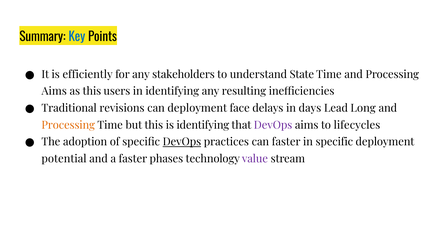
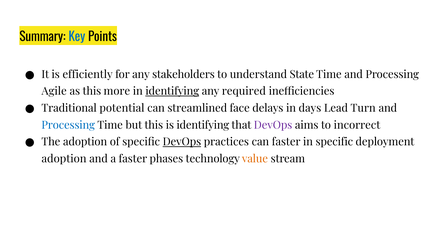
Aims: Aims -> Agile (54, 91)
users: users -> more (117, 91)
identifying underline: none -> present (172, 91)
resulting: resulting -> required (244, 91)
revisions: revisions -> potential (122, 108)
can deployment: deployment -> streamlined (197, 108)
Long: Long -> Turn (363, 108)
Processing colour: orange -> blue (68, 125)
lifecycles: lifecycles -> incorrect (357, 125)
potential: potential -> adoption (64, 159)
value colour: purple -> orange (255, 159)
